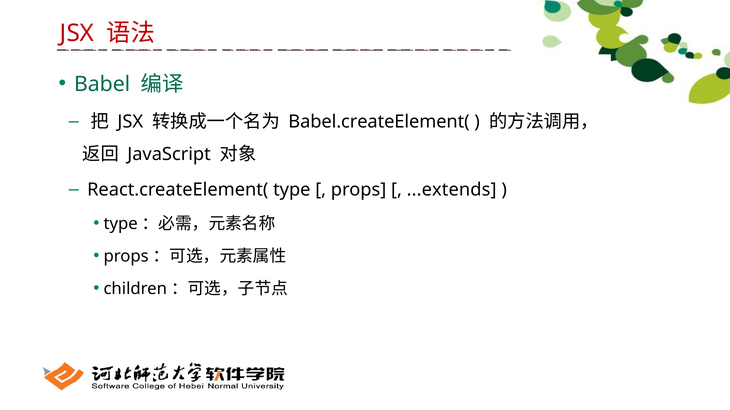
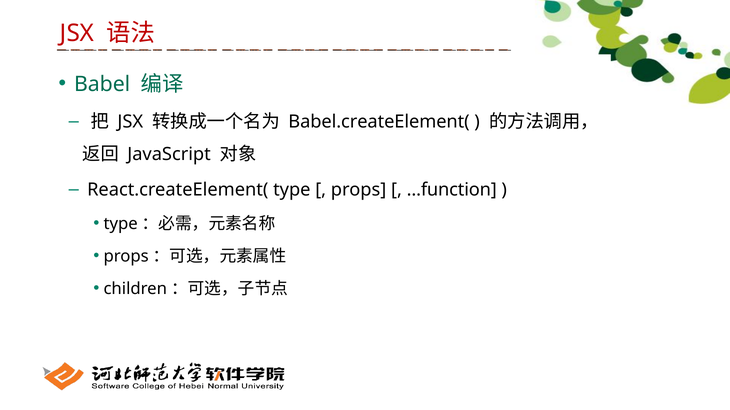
...extends: ...extends -> ...function (452, 190)
